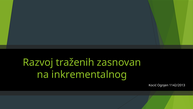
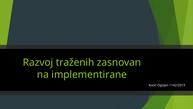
inkrementalnog: inkrementalnog -> implementirane (89, 74)
